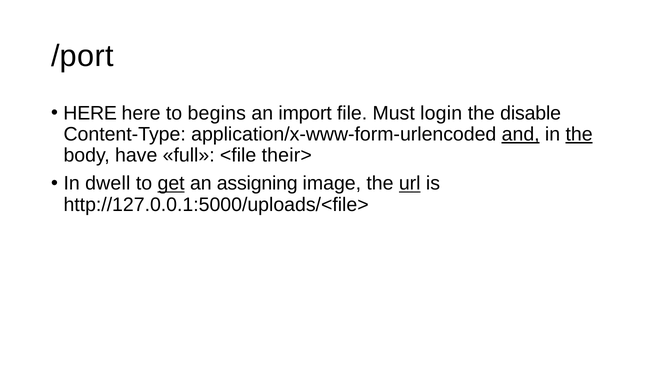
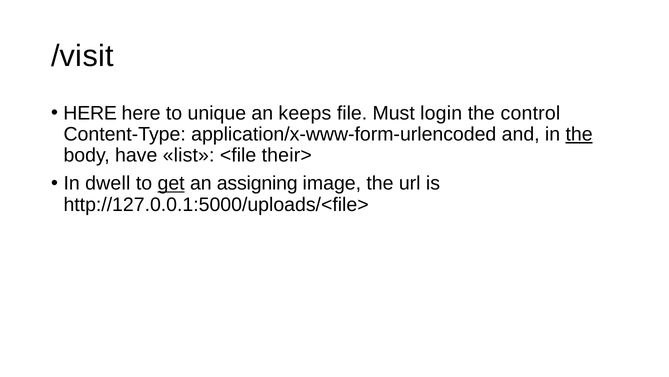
/port: /port -> /visit (82, 56)
begins: begins -> unique (217, 113)
import: import -> keeps (305, 113)
disable: disable -> control (530, 113)
and underline: present -> none (521, 134)
full: full -> list (189, 155)
url underline: present -> none (410, 183)
